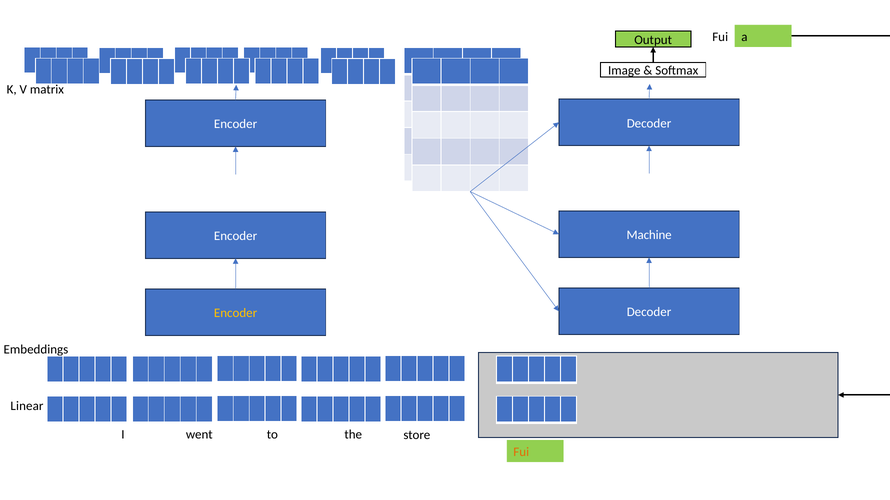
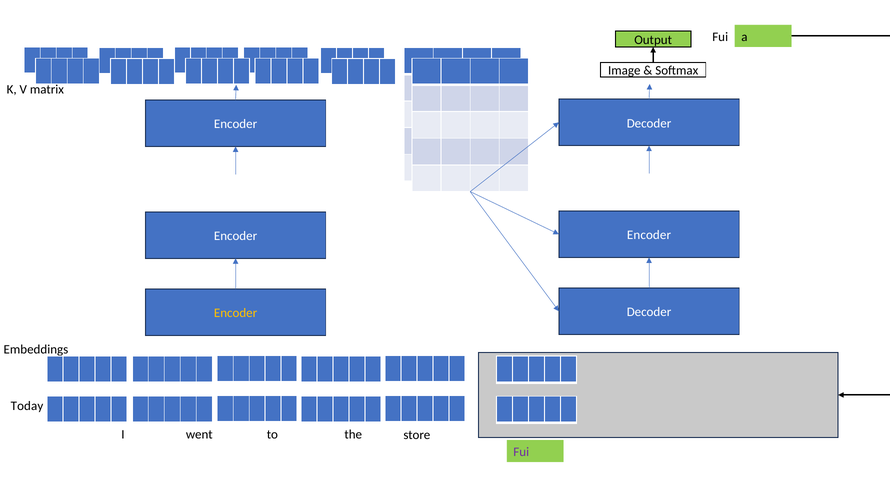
Machine: Machine -> Encoder (649, 235)
Linear: Linear -> Today (27, 406)
Fui colour: orange -> purple (521, 452)
